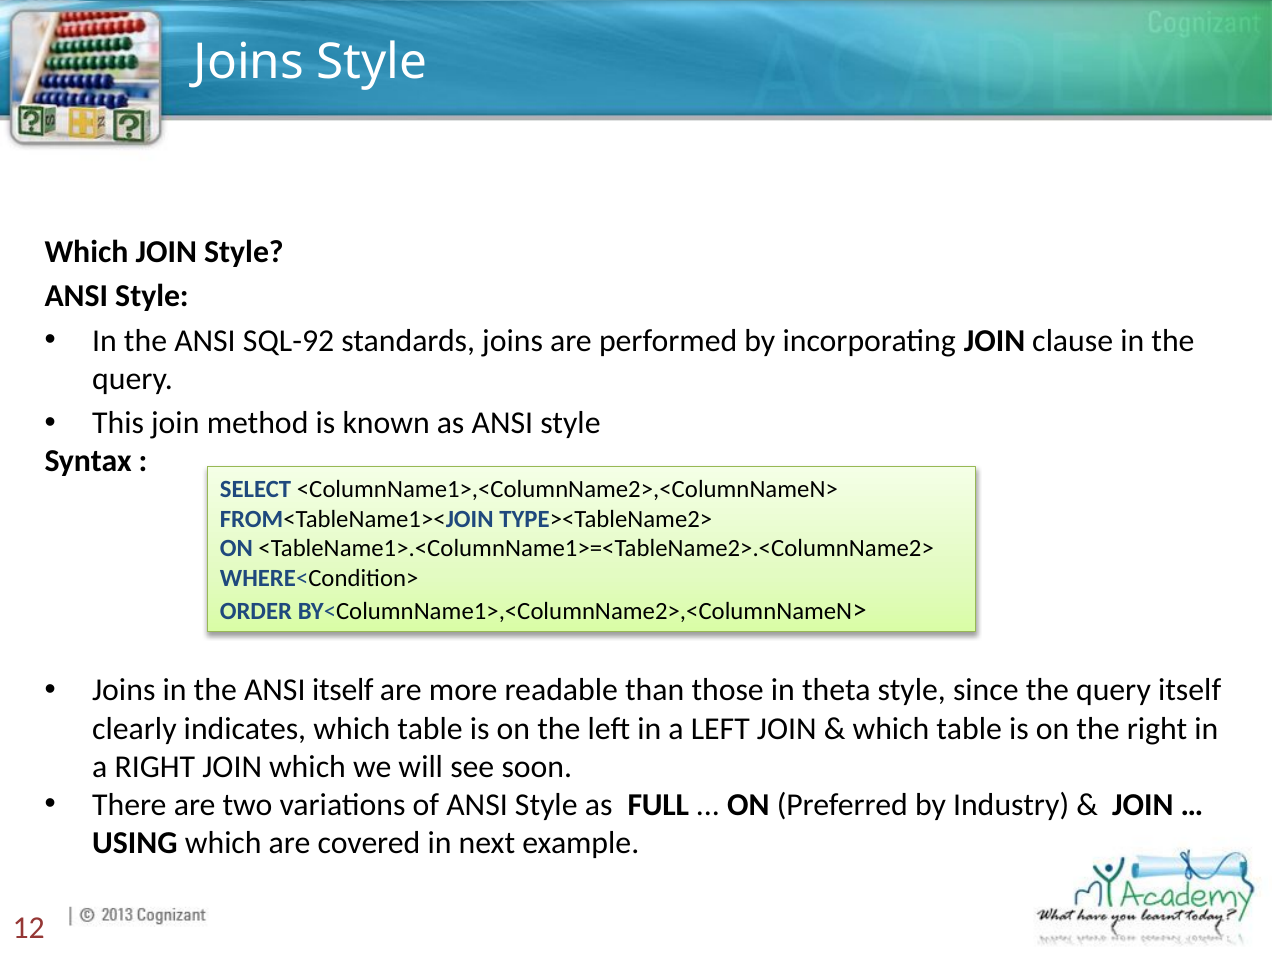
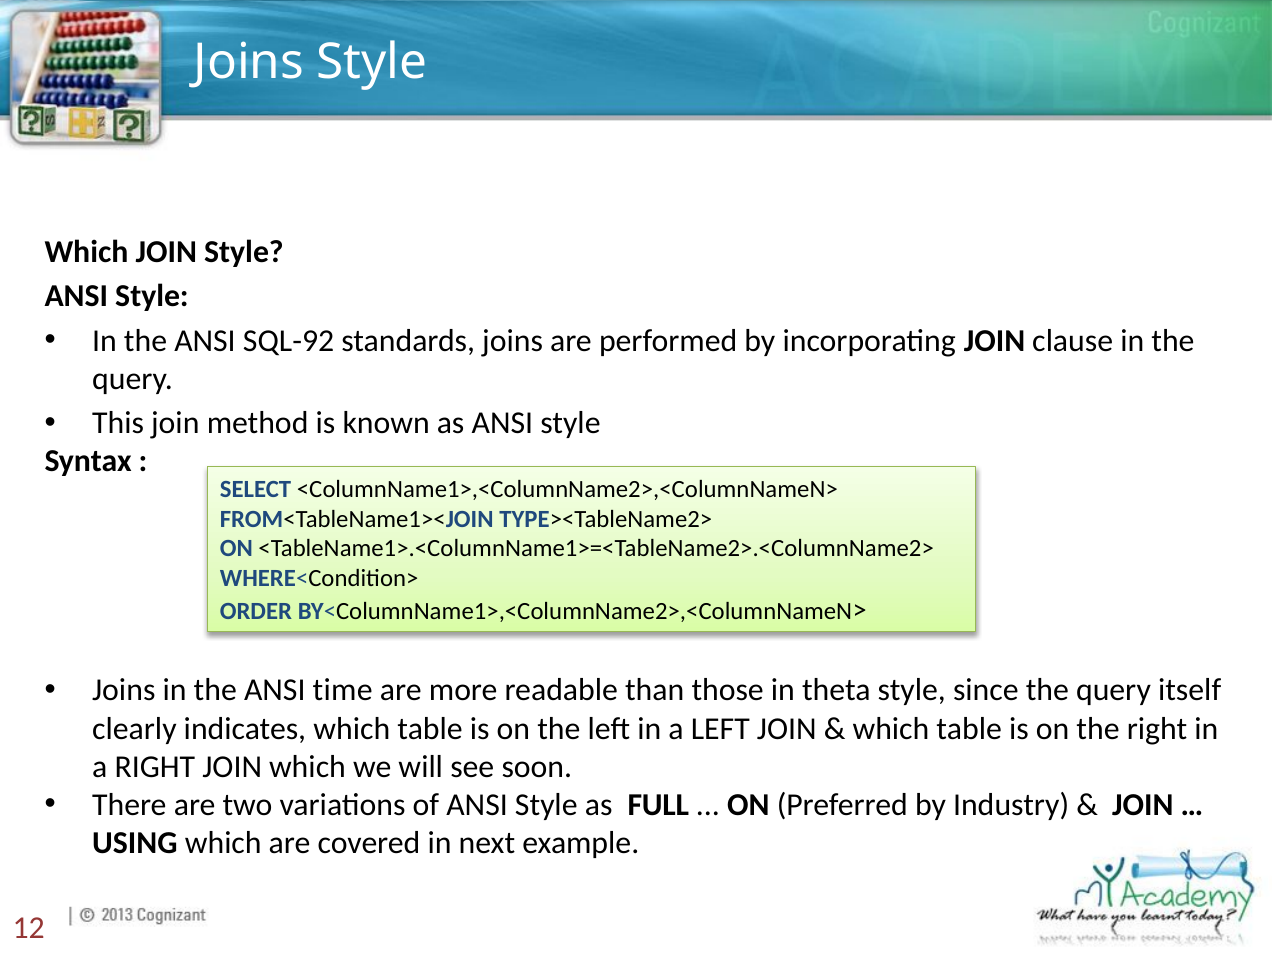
ANSI itself: itself -> time (343, 690)
